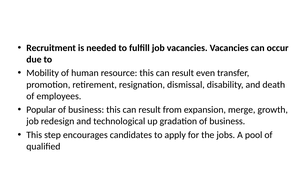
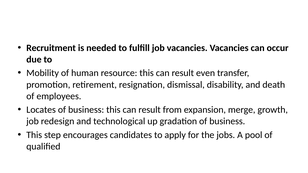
Popular: Popular -> Locates (41, 110)
